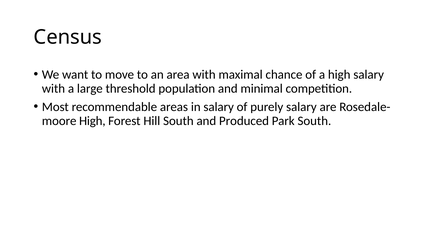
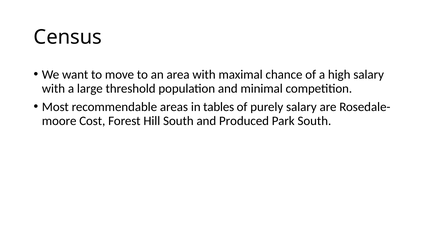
in salary: salary -> tables (219, 107)
High: High -> Cost (92, 121)
